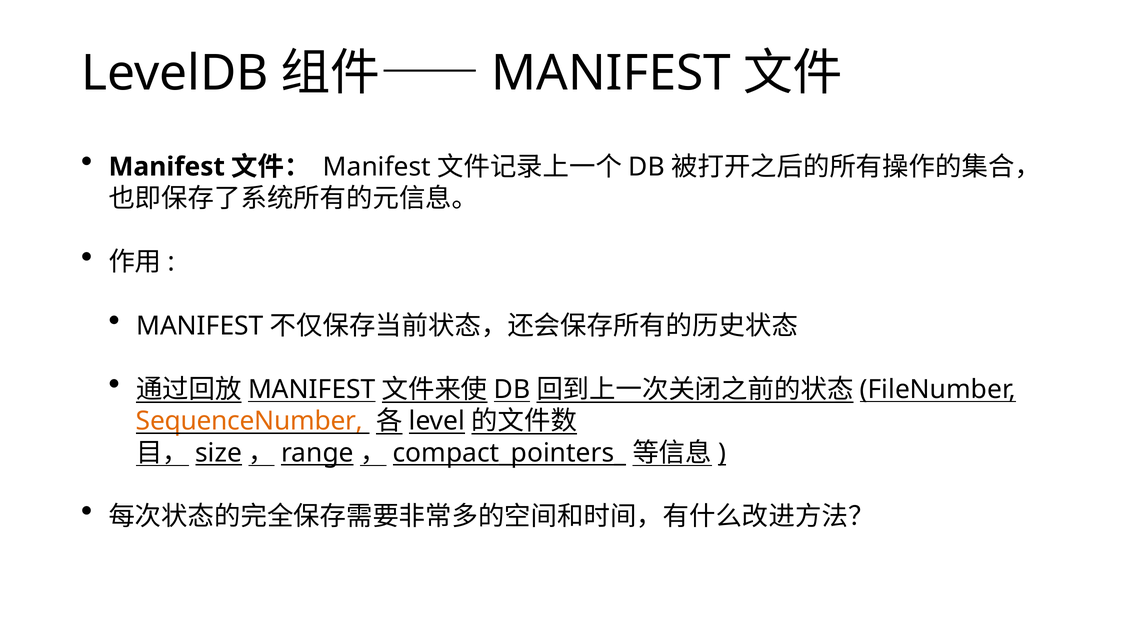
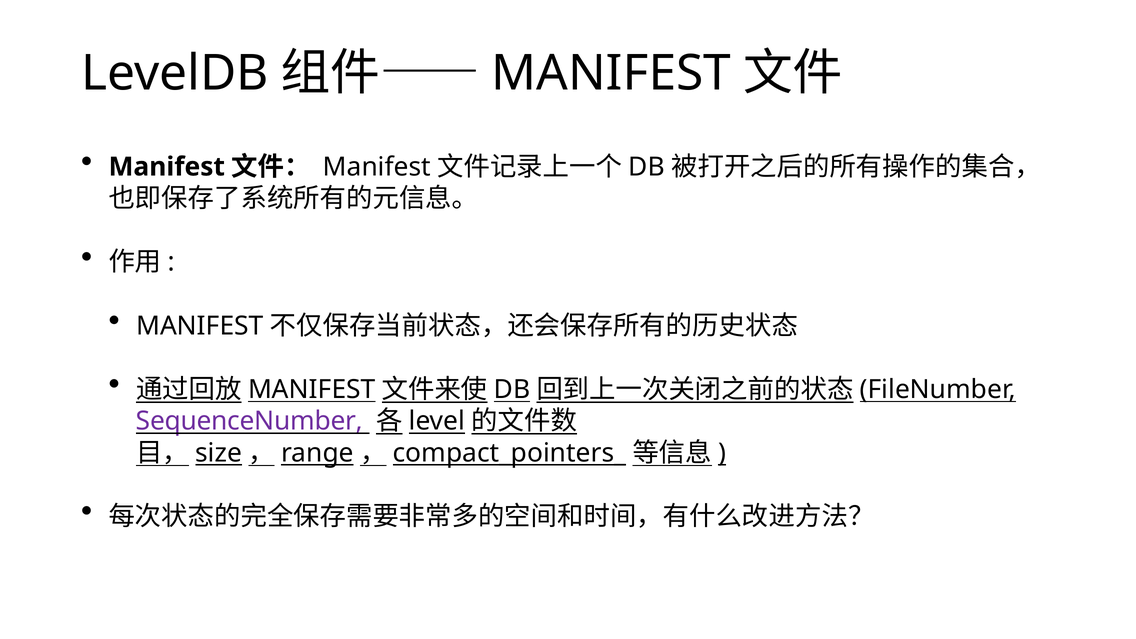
SequenceNumber colour: orange -> purple (249, 421)
